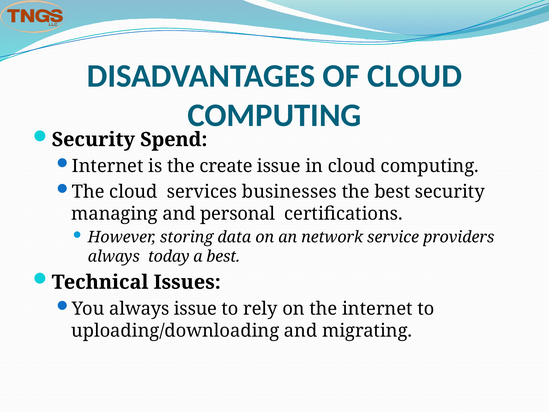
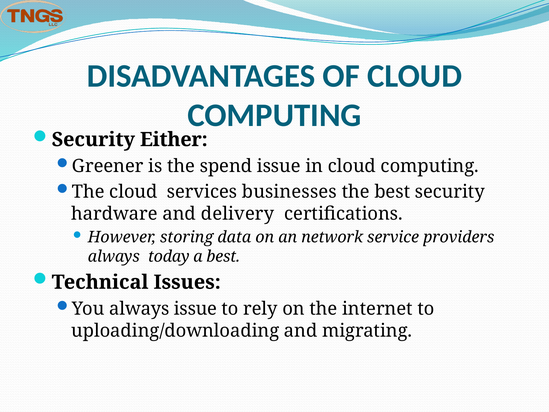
Spend: Spend -> Either (174, 140)
Internet: Internet -> Greener (108, 166)
create: create -> spend (226, 166)
managing: managing -> hardware (114, 213)
personal: personal -> delivery (238, 213)
